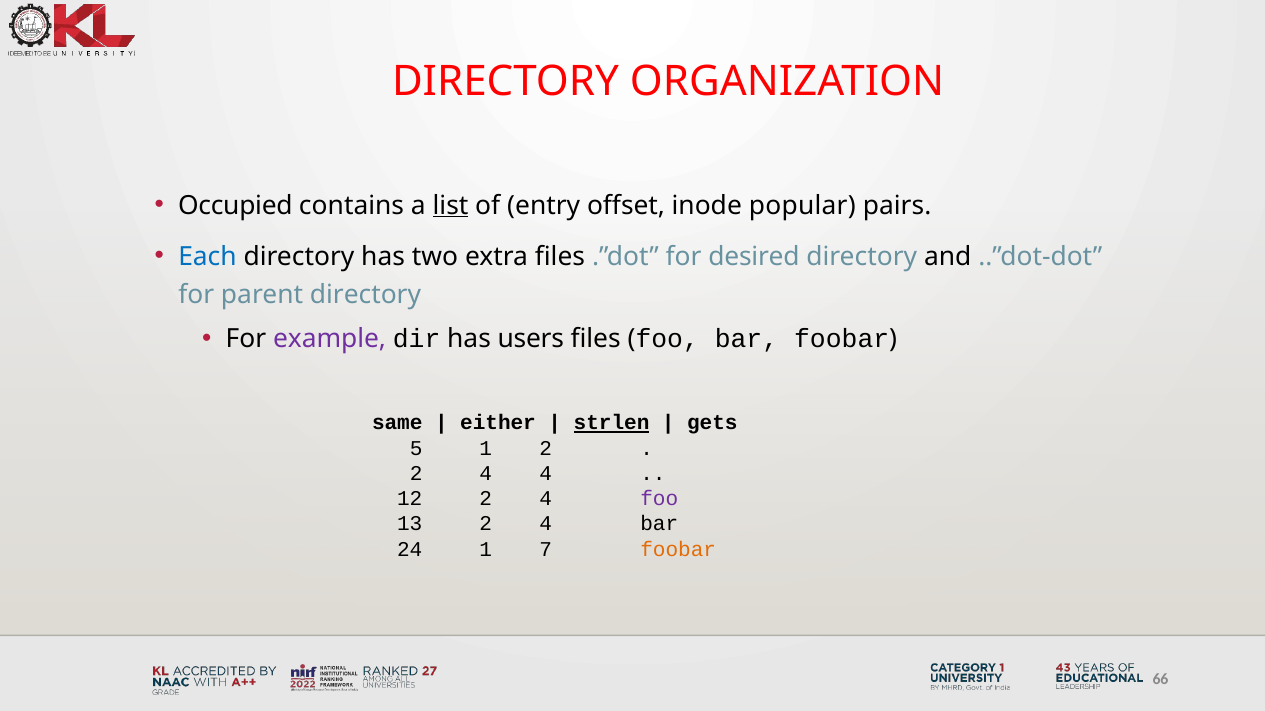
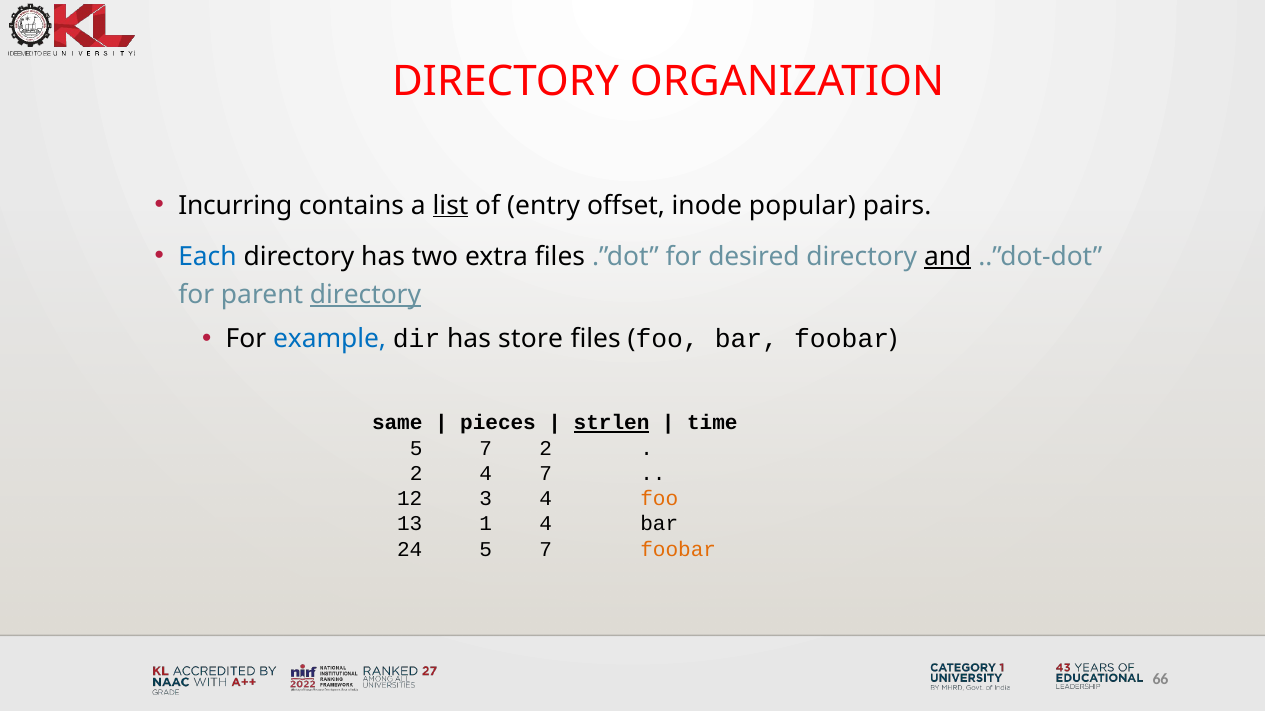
Occupied: Occupied -> Incurring (235, 206)
and underline: none -> present (948, 257)
directory underline: none -> present (365, 295)
example colour: purple -> blue (330, 339)
users: users -> store (531, 339)
either: either -> pieces (498, 423)
gets: gets -> time (712, 423)
1: 1 -> 7 (486, 448)
4 4: 4 -> 7 (546, 474)
12 2: 2 -> 3 (486, 499)
foo colour: purple -> orange (659, 499)
13 2: 2 -> 1 (486, 524)
24 1: 1 -> 5 (486, 550)
